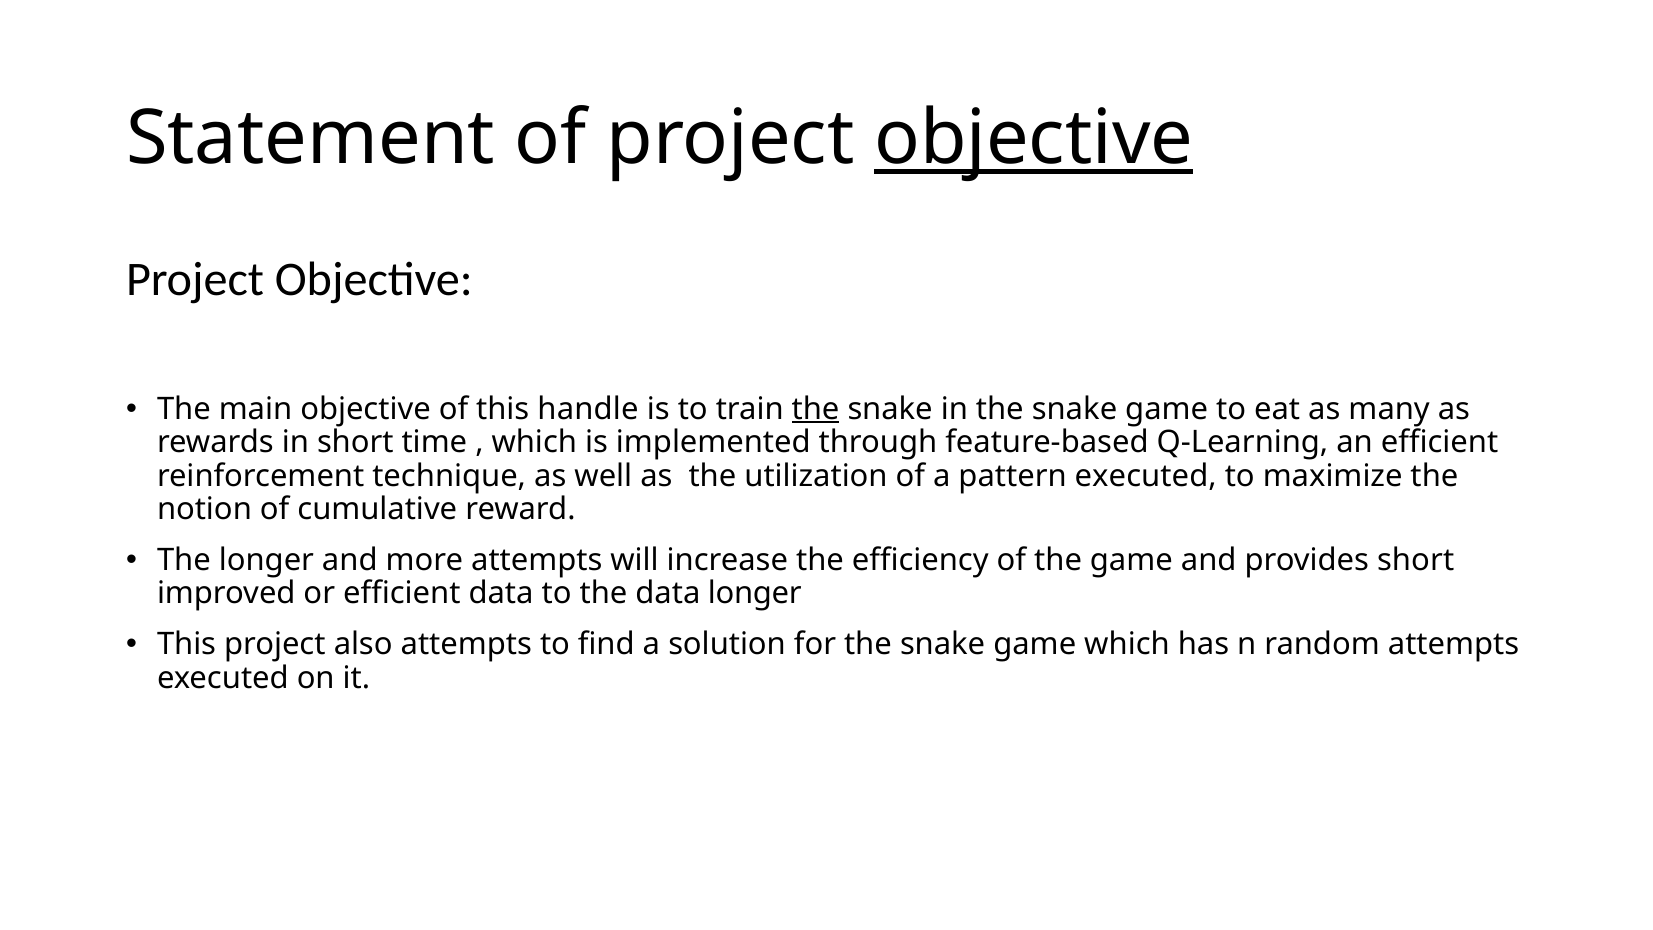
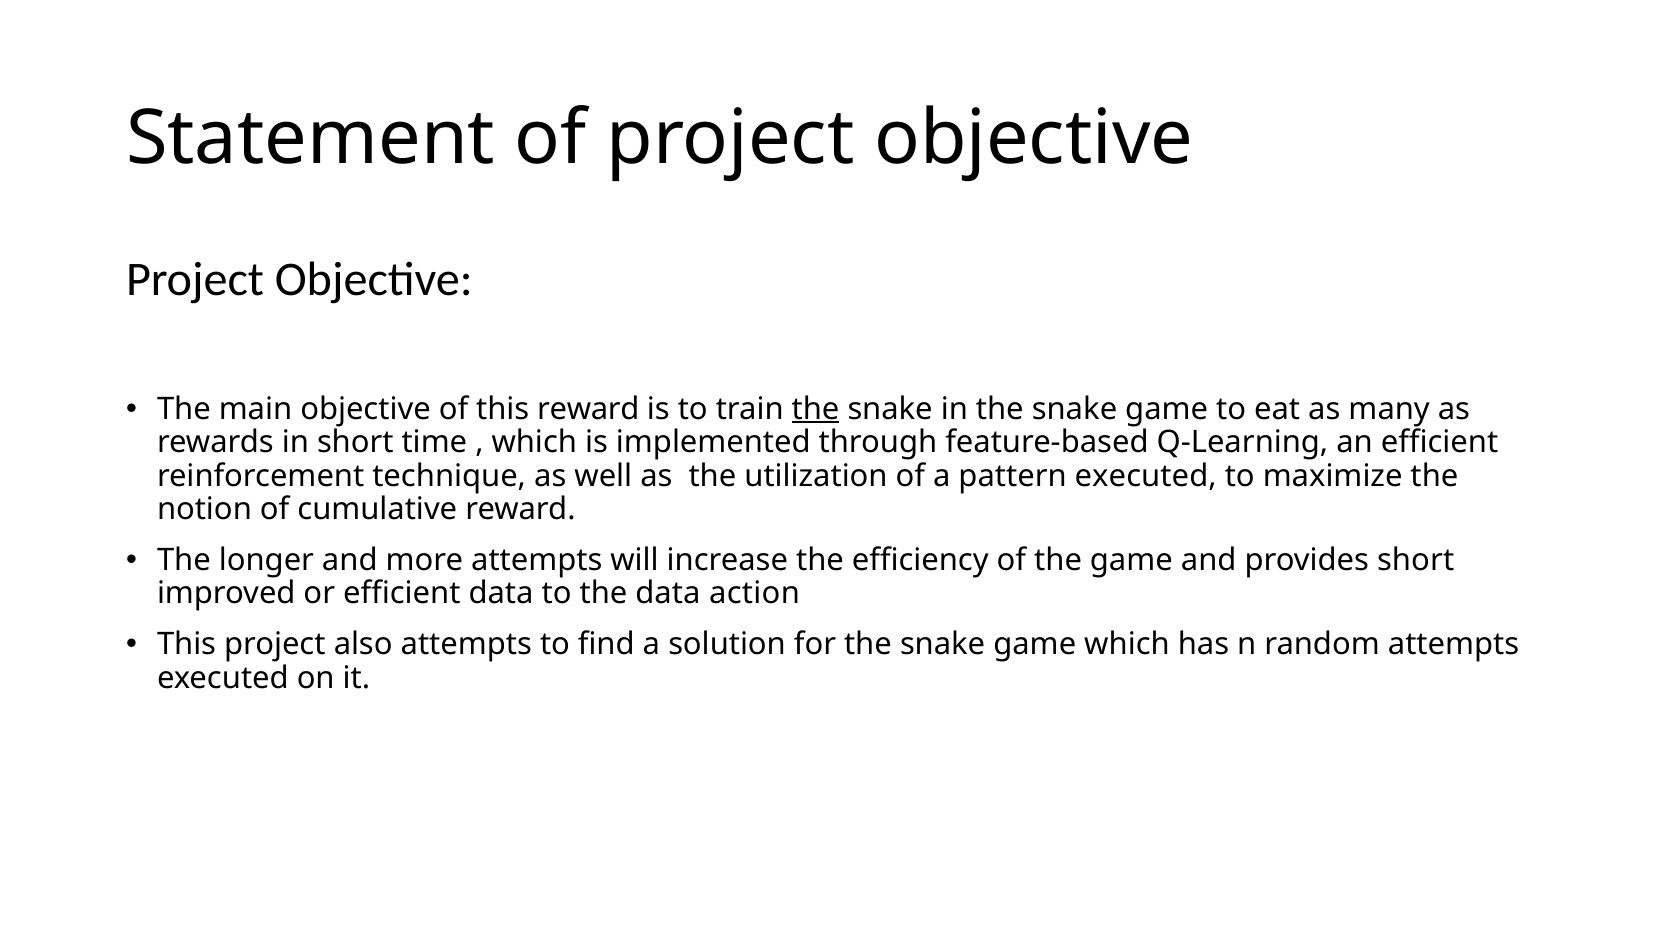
objective underline: present -> none (1034, 139)
this handle: handle -> reward (588, 409)
data longer: longer -> action (755, 594)
